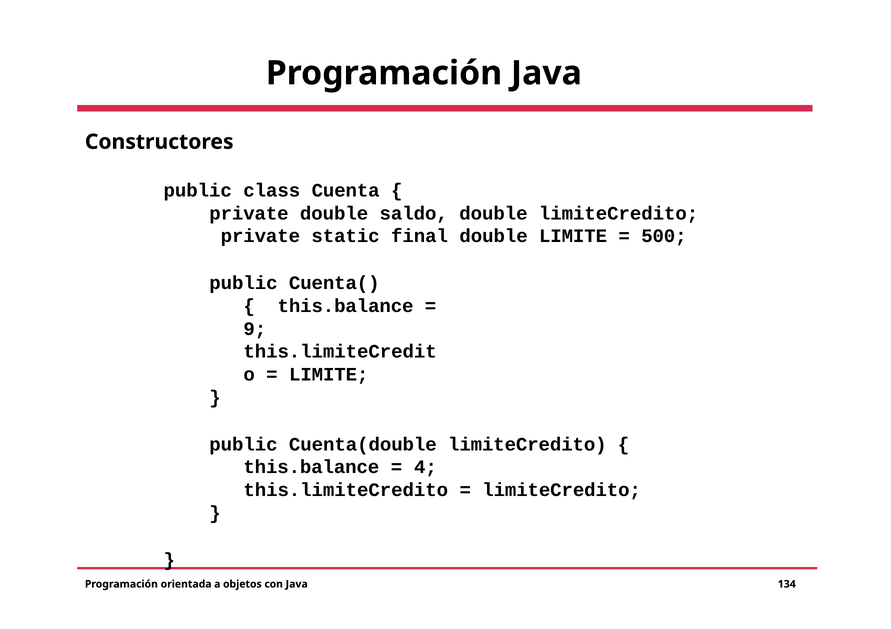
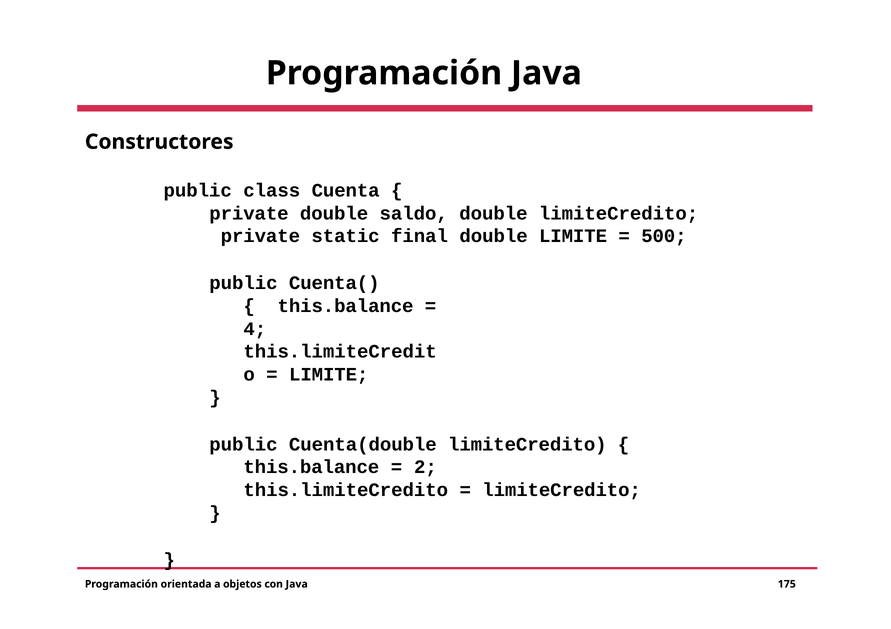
9: 9 -> 4 (255, 329)
4: 4 -> 2 (425, 468)
134: 134 -> 175 (787, 585)
